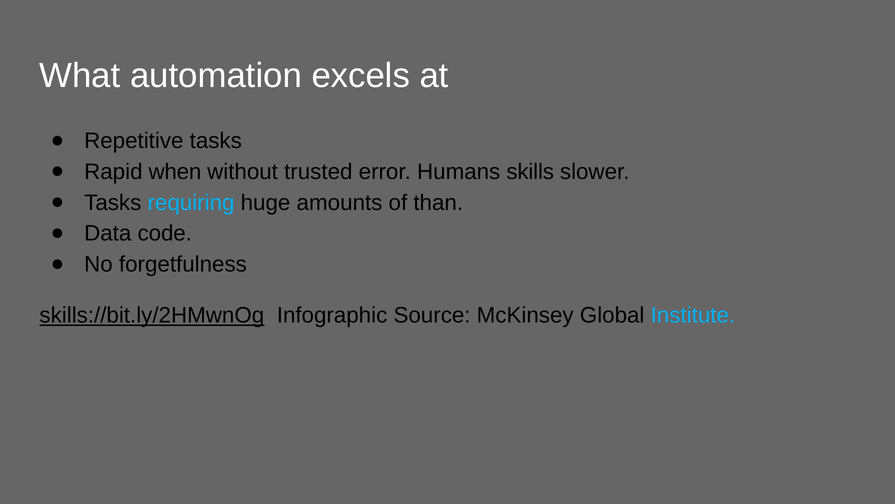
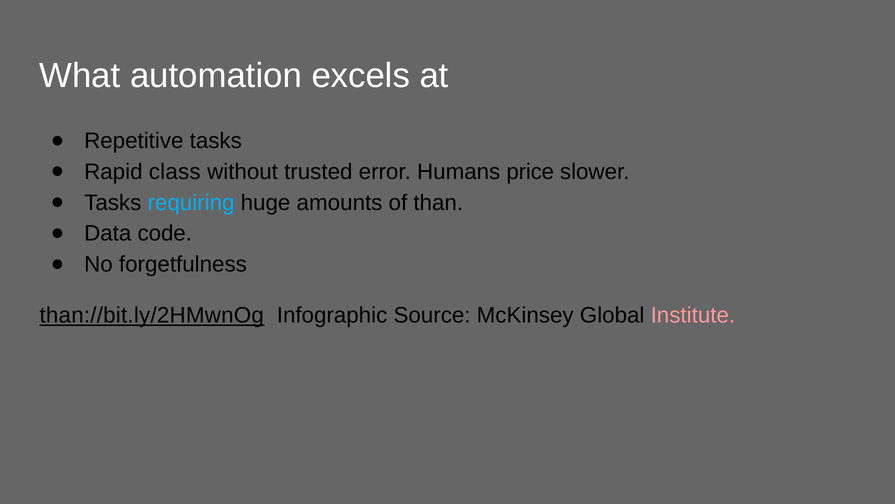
when: when -> class (175, 172)
skills: skills -> price (530, 172)
skills://bit.ly/2HMwnOg: skills://bit.ly/2HMwnOg -> than://bit.ly/2HMwnOg (152, 315)
Institute colour: light blue -> pink (693, 315)
